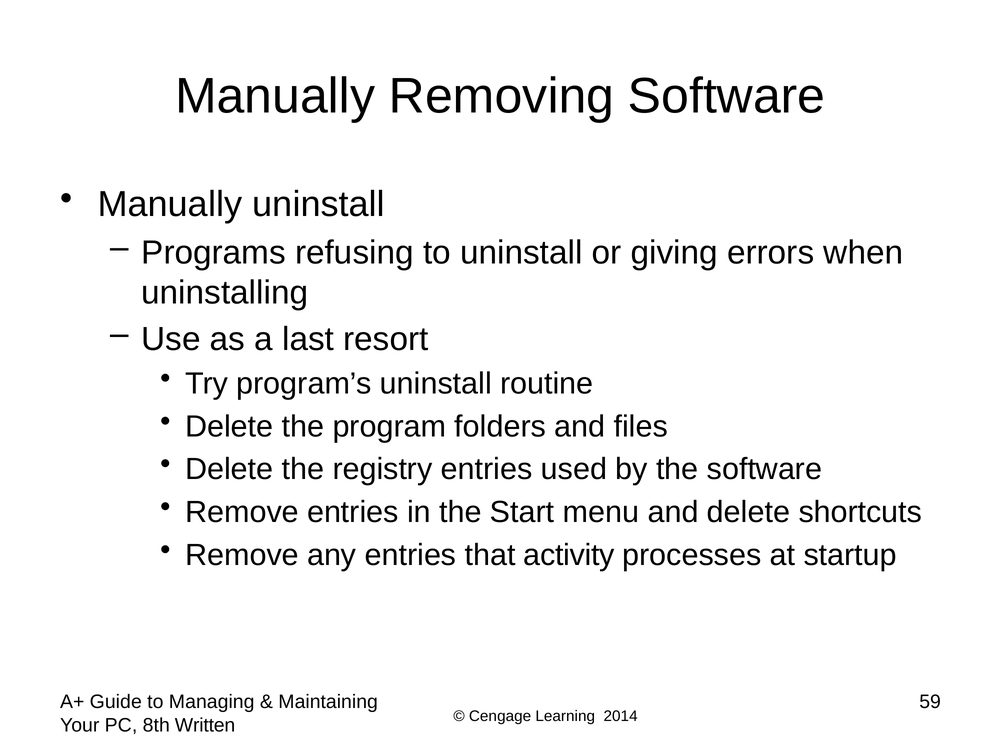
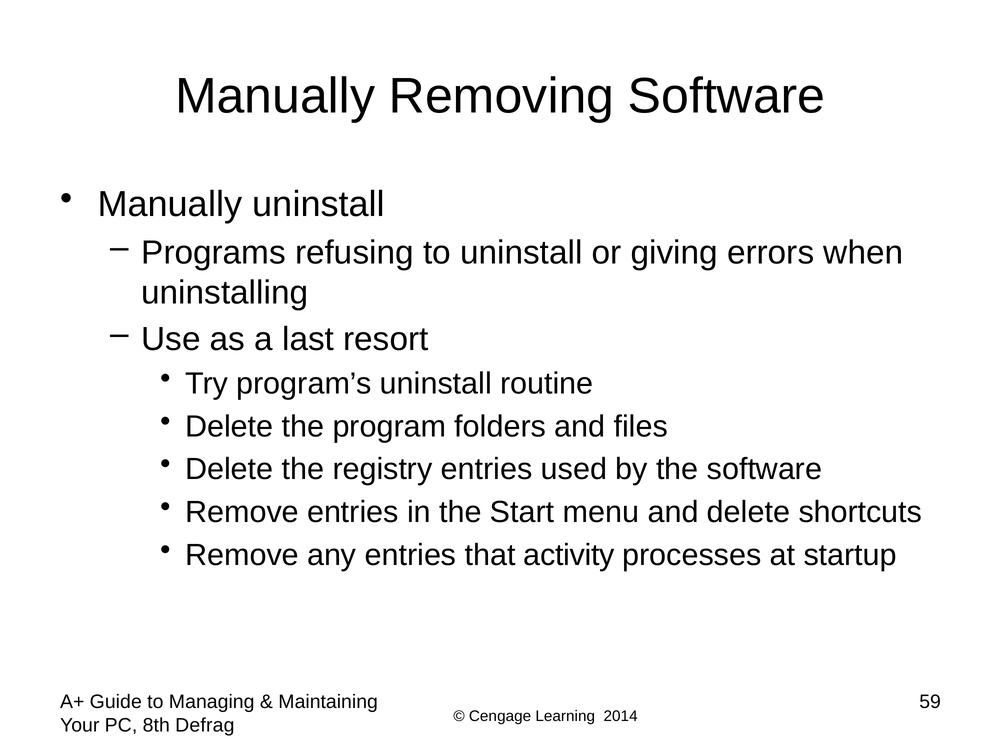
Written: Written -> Defrag (205, 725)
